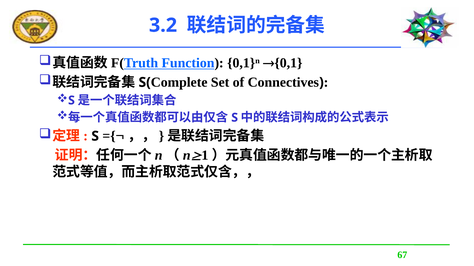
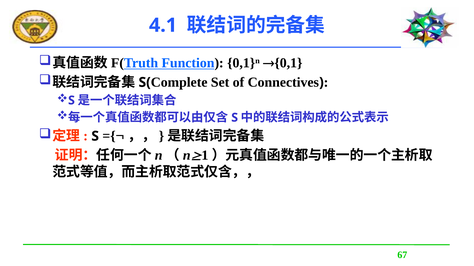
3.2: 3.2 -> 4.1 (163, 25)
